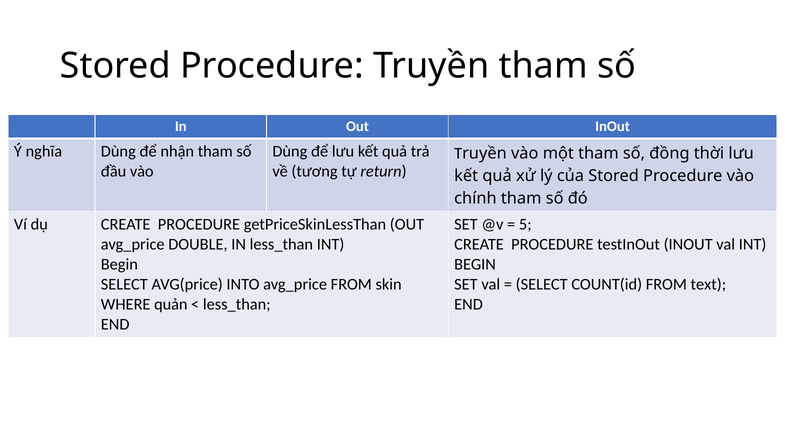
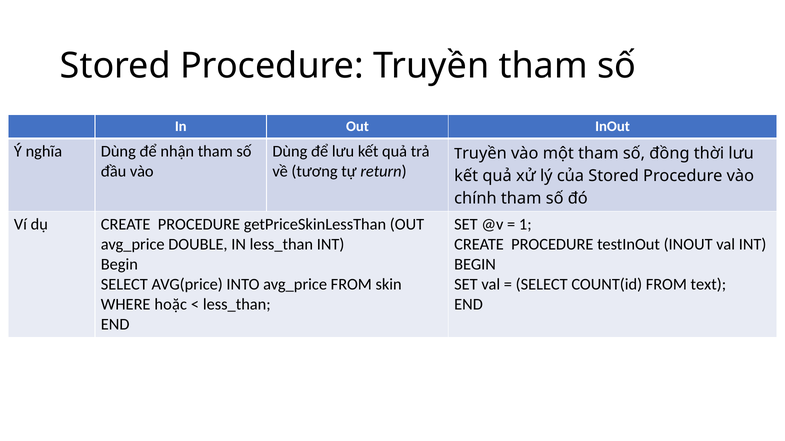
5: 5 -> 1 (525, 225)
quản: quản -> hoặc (171, 305)
